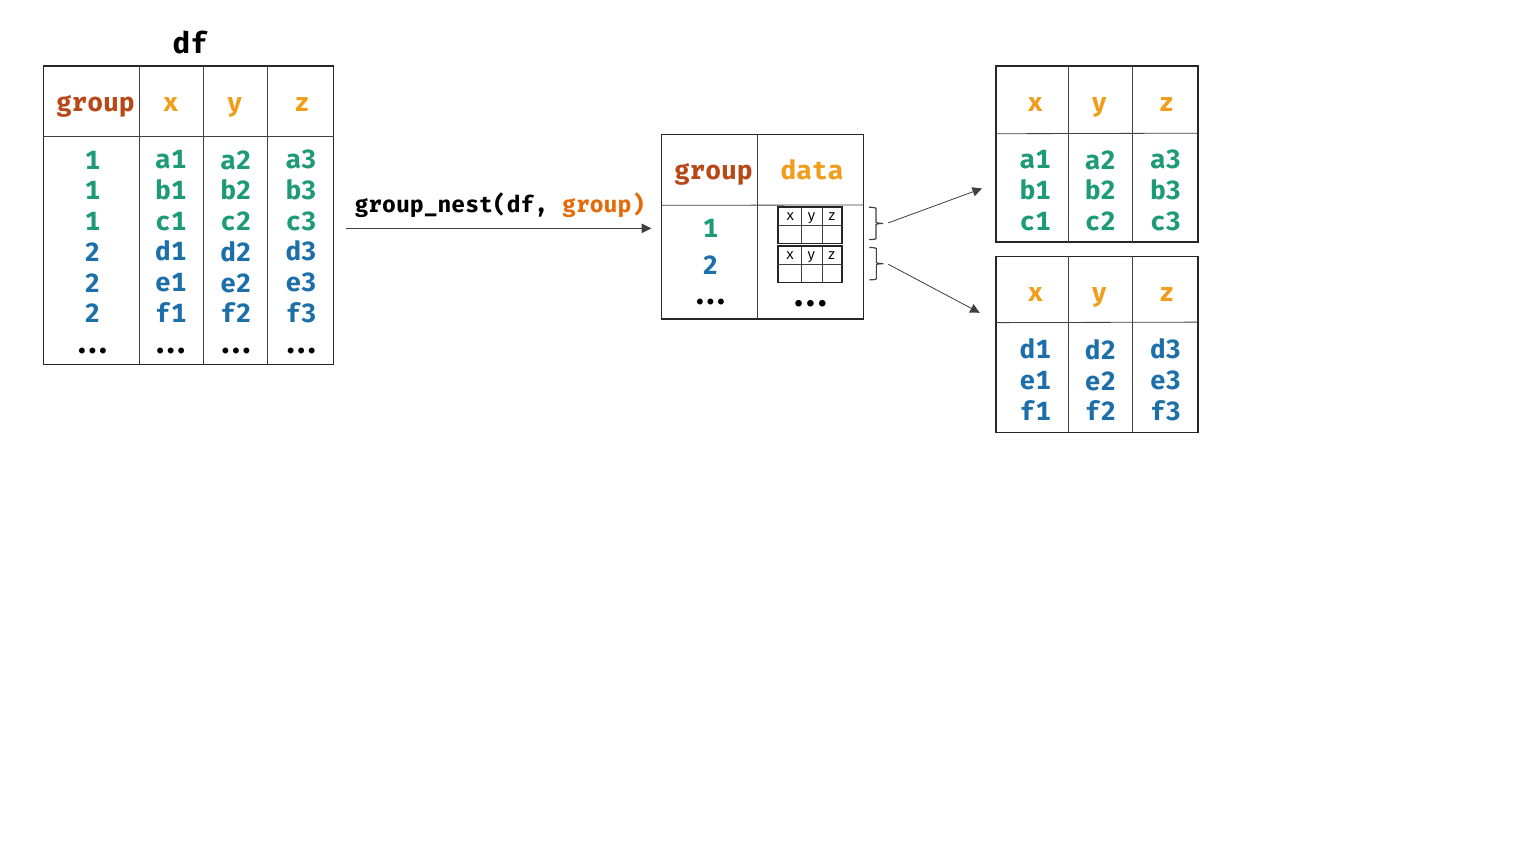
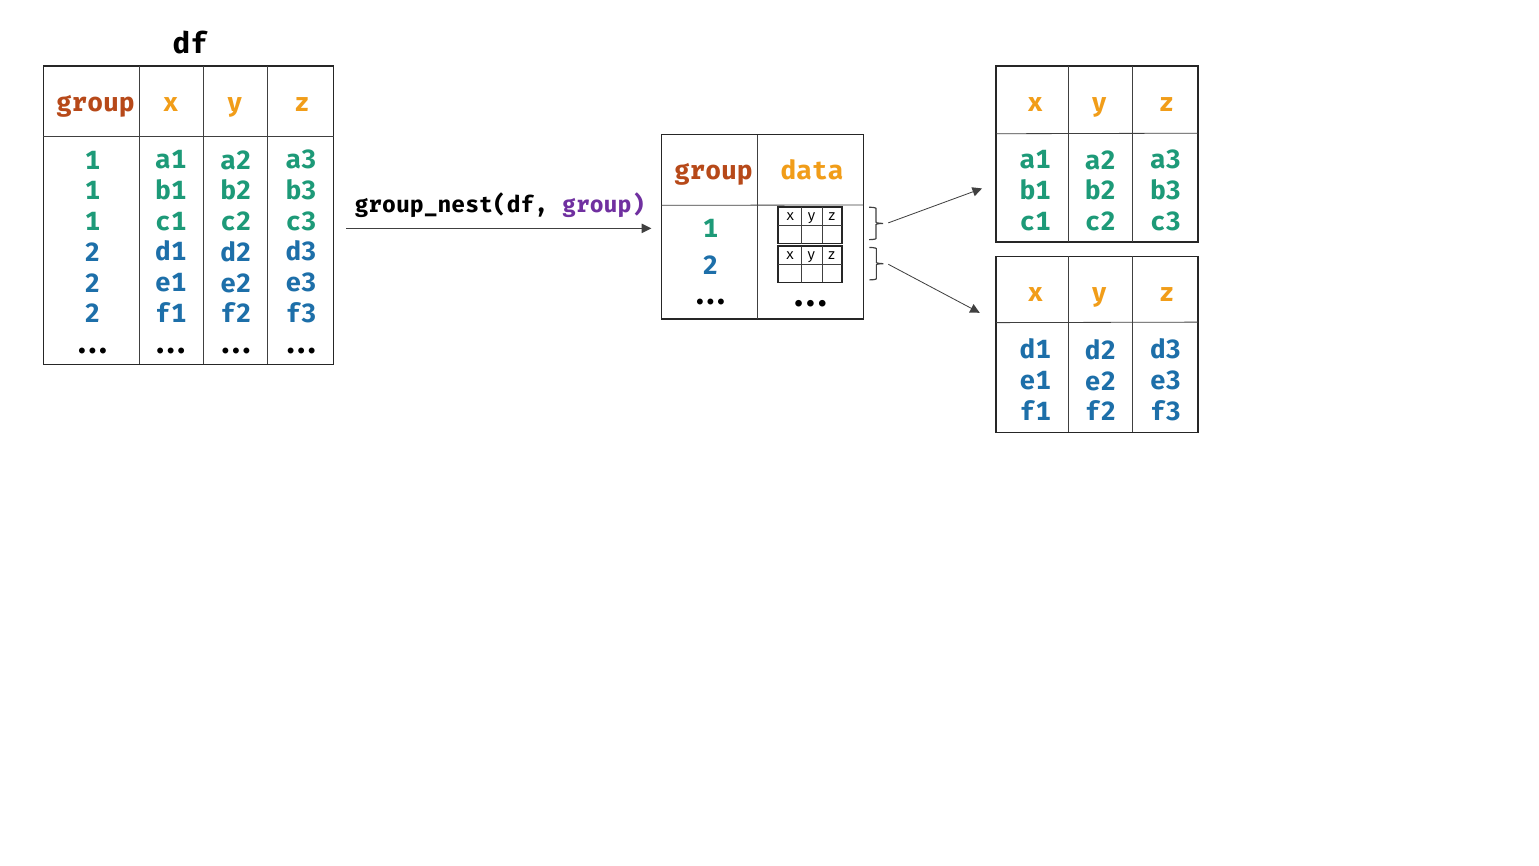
group colour: orange -> purple (604, 205)
